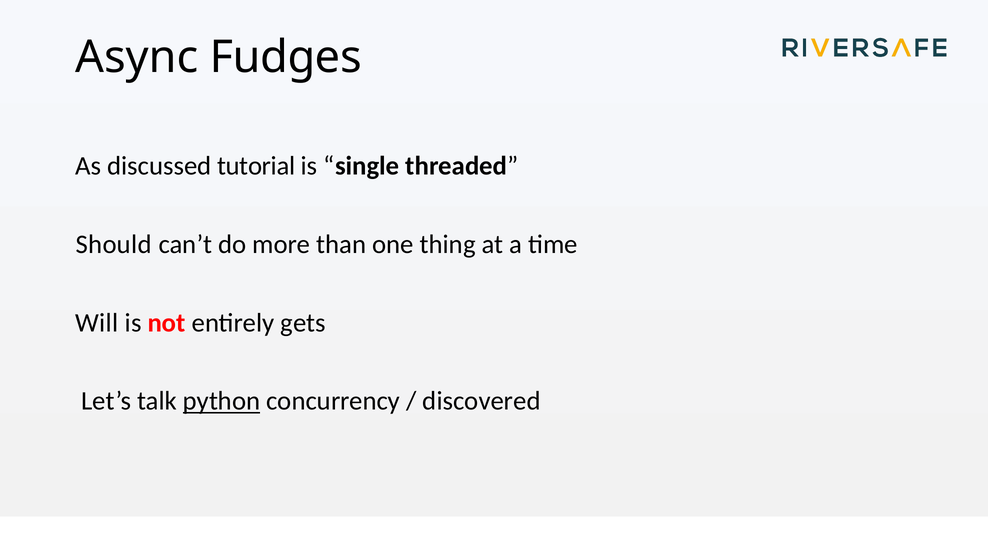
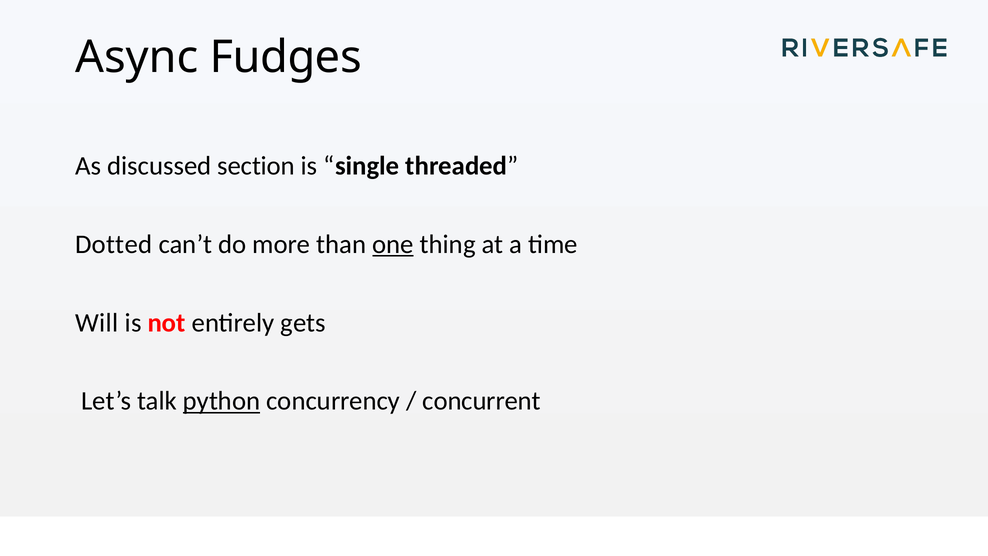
tutorial: tutorial -> section (256, 166)
Should: Should -> Dotted (114, 244)
one underline: none -> present (393, 244)
discovered: discovered -> concurrent (482, 401)
